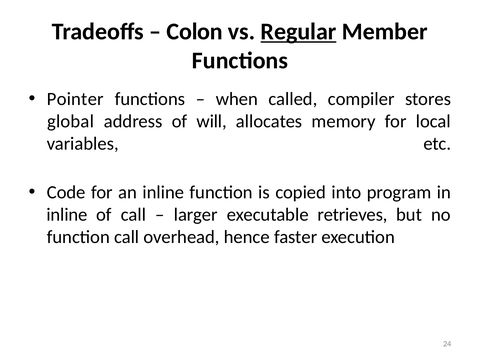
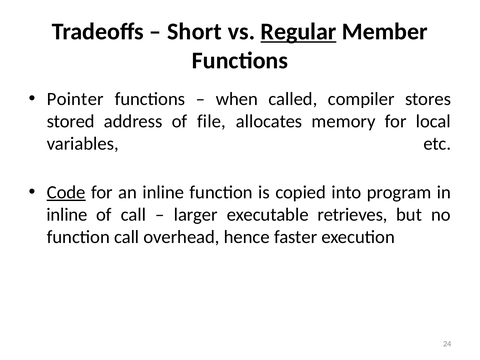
Colon: Colon -> Short (194, 32)
global: global -> stored (71, 121)
will: will -> file (211, 121)
Code underline: none -> present (66, 192)
